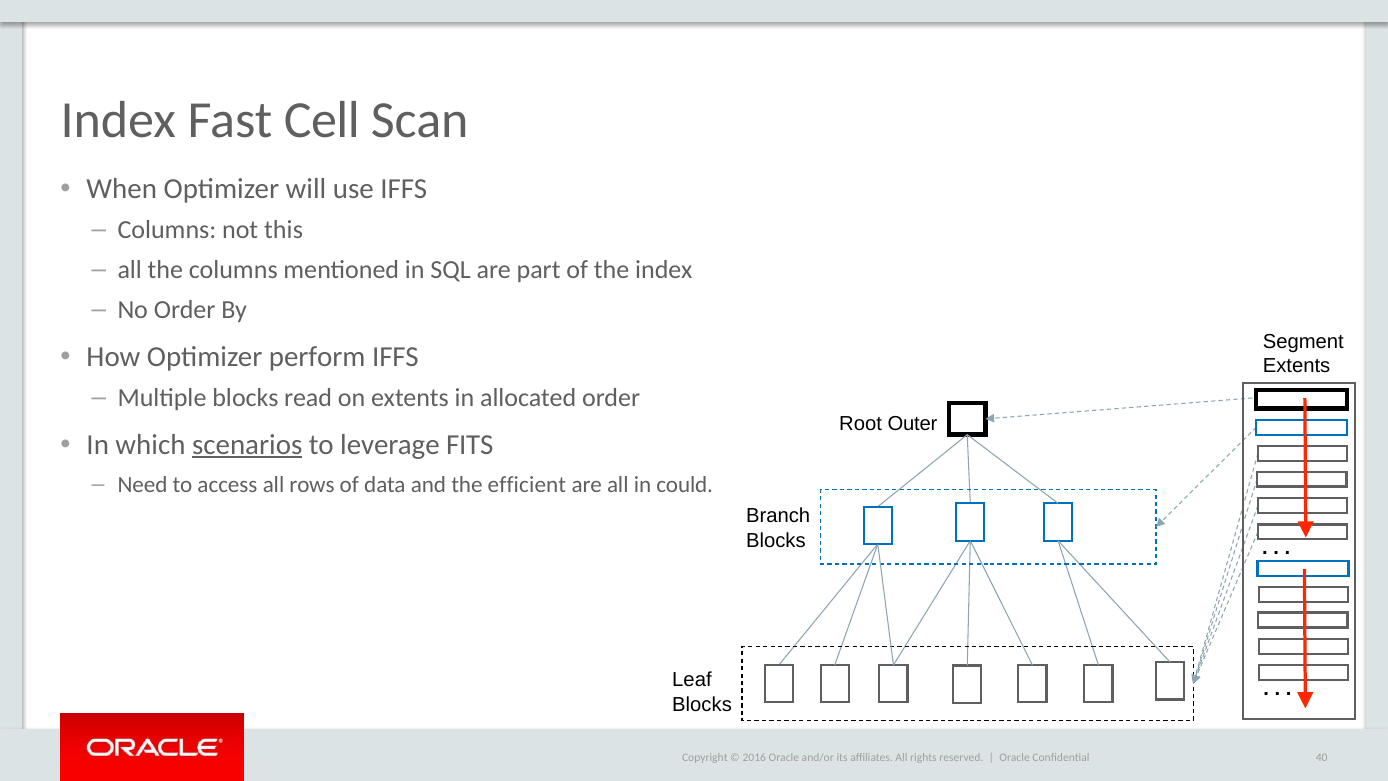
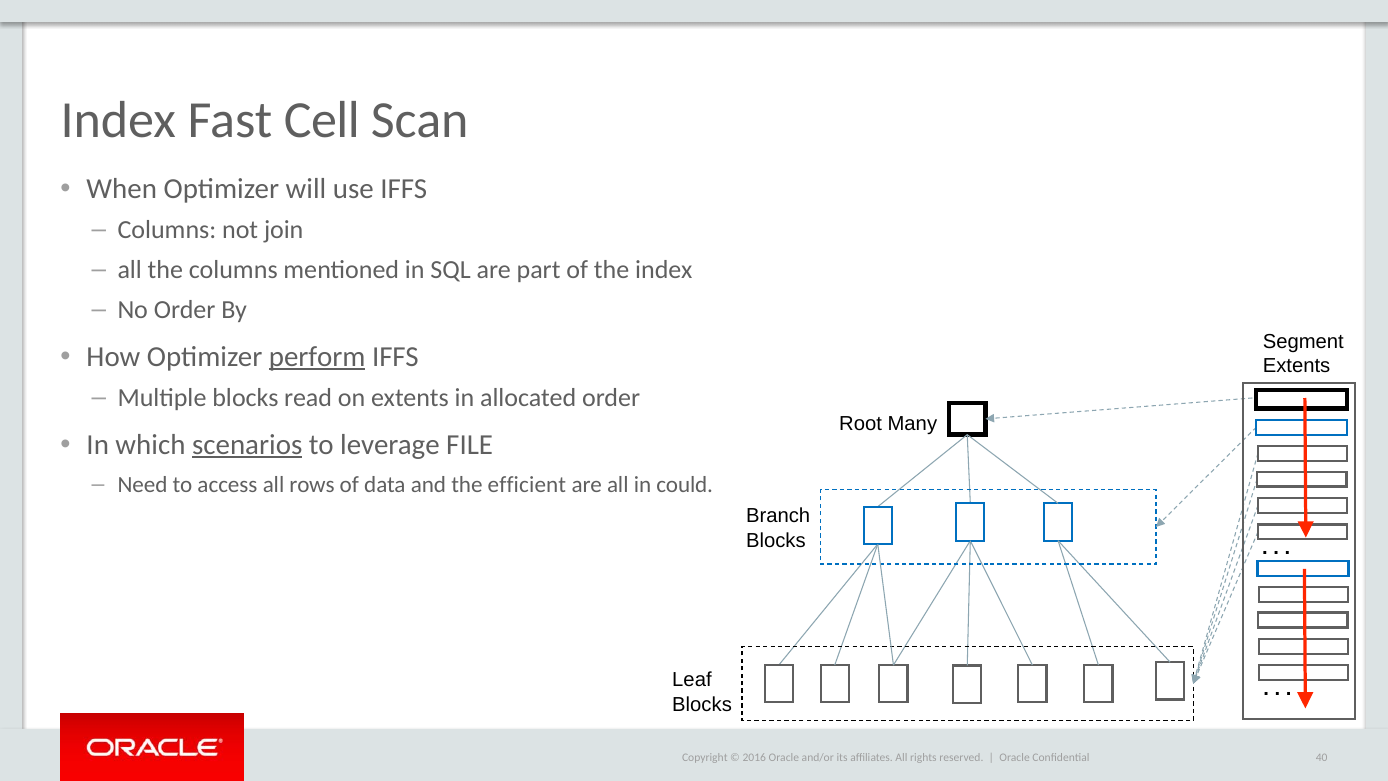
this: this -> join (284, 230)
perform underline: none -> present (317, 357)
Outer: Outer -> Many (912, 423)
FITS: FITS -> FILE (470, 445)
